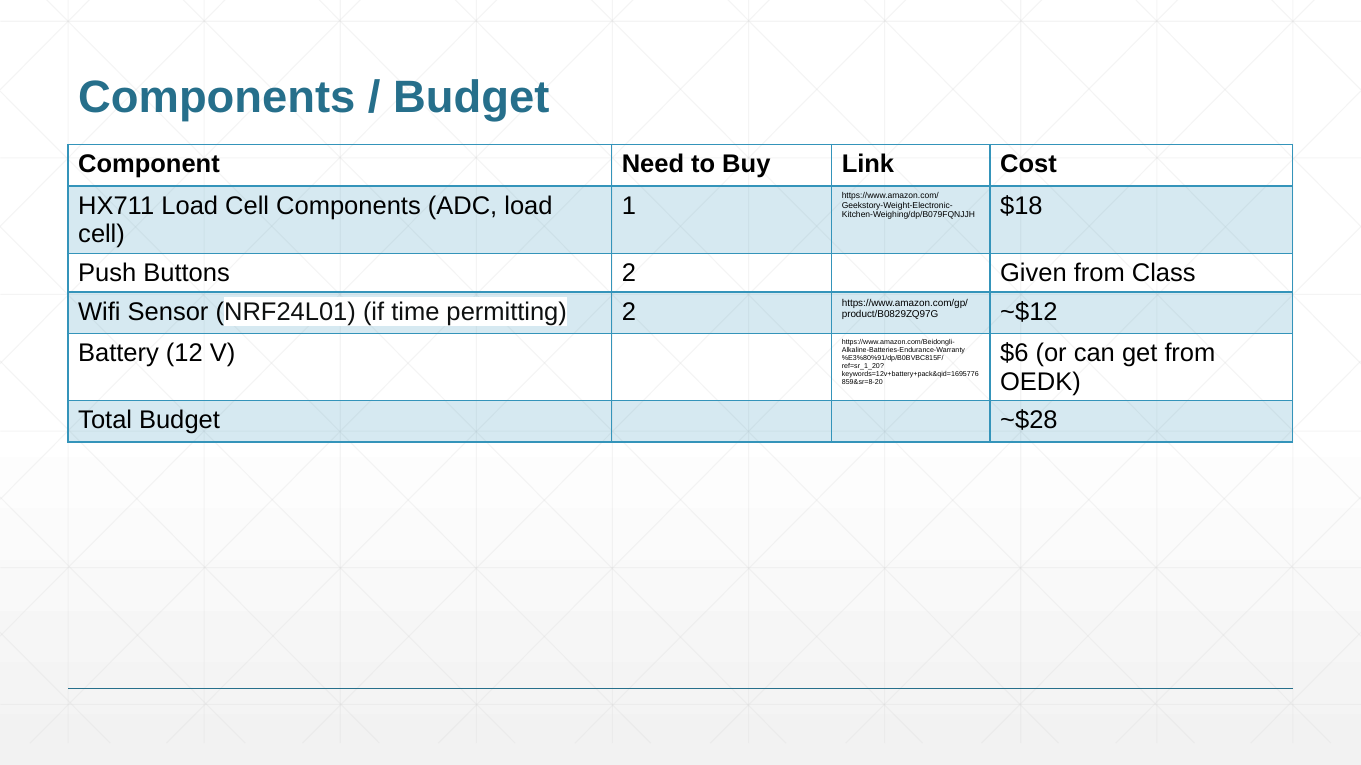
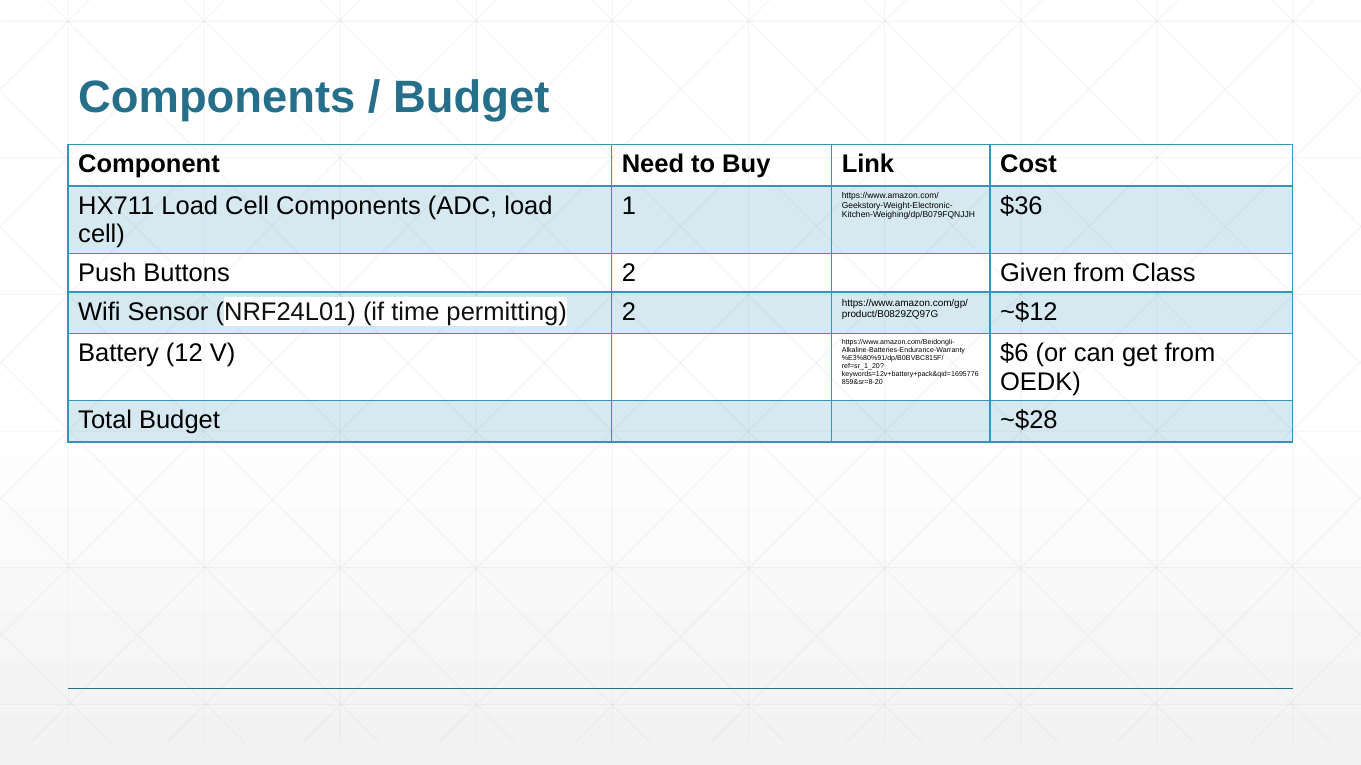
$18: $18 -> $36 (1021, 206)
